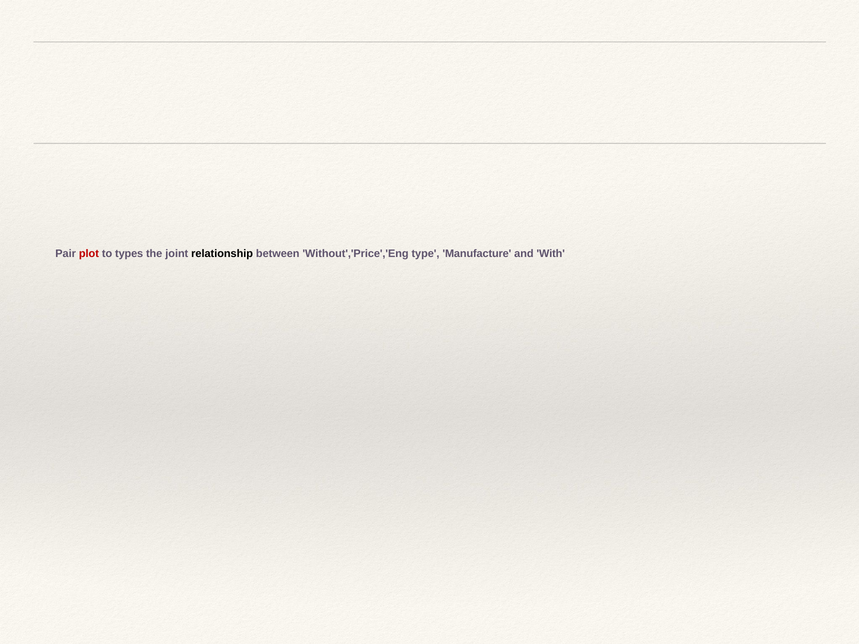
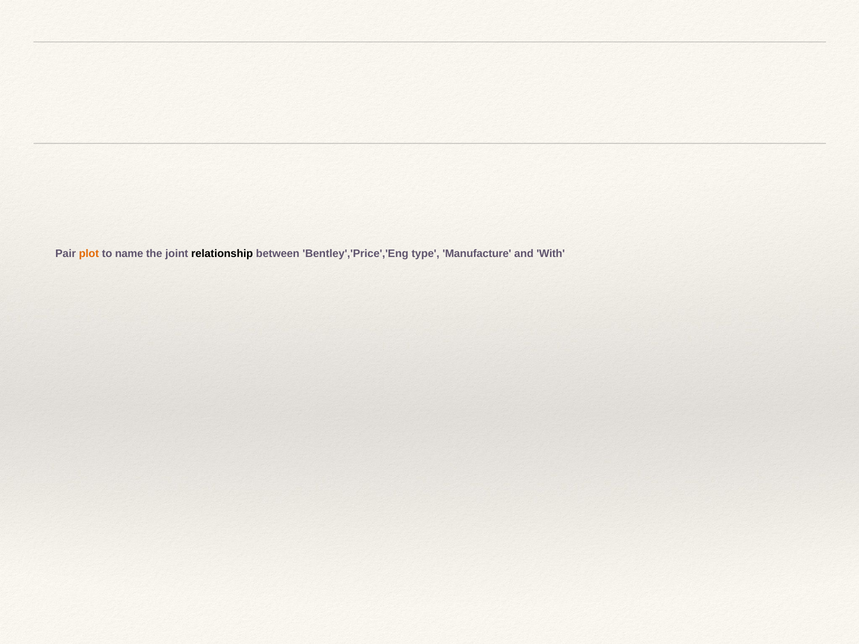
plot colour: red -> orange (89, 254)
types: types -> name (129, 254)
Without','Price','Eng: Without','Price','Eng -> Bentley','Price','Eng (356, 254)
